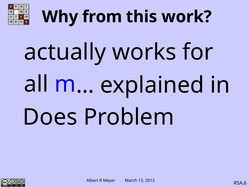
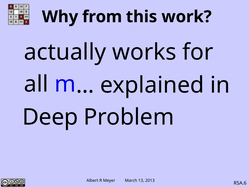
Does: Does -> Deep (50, 117)
